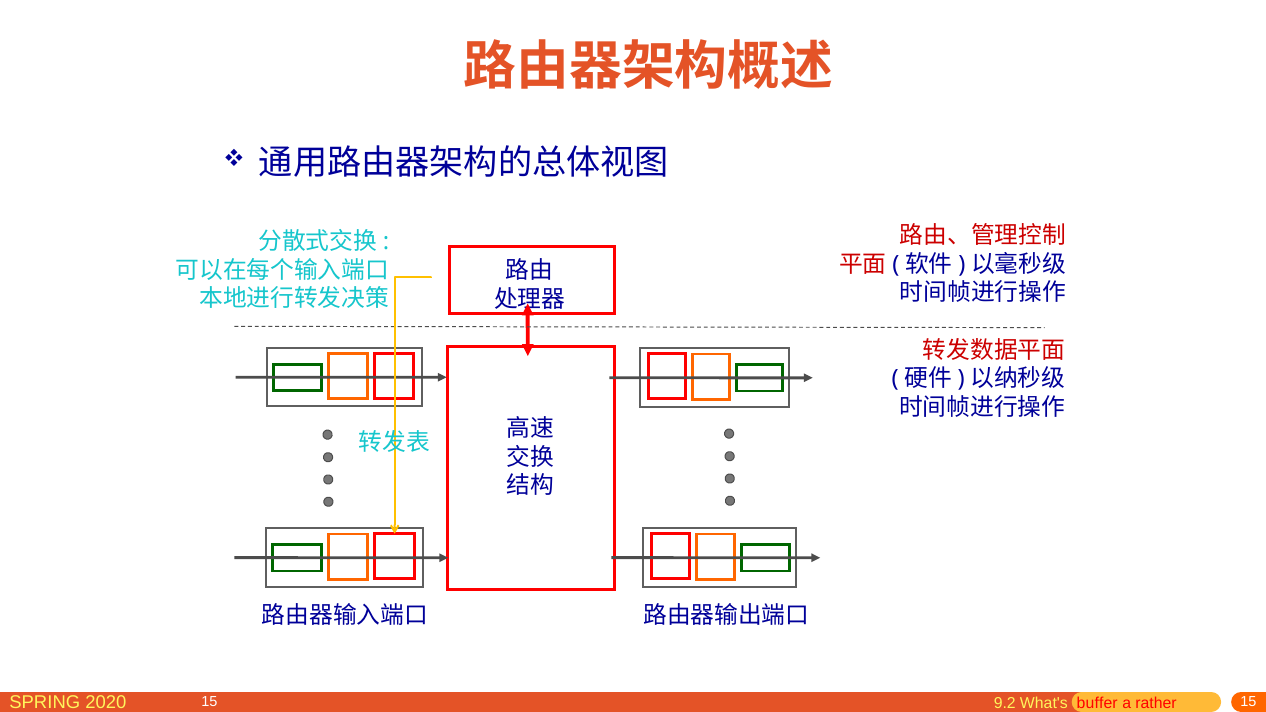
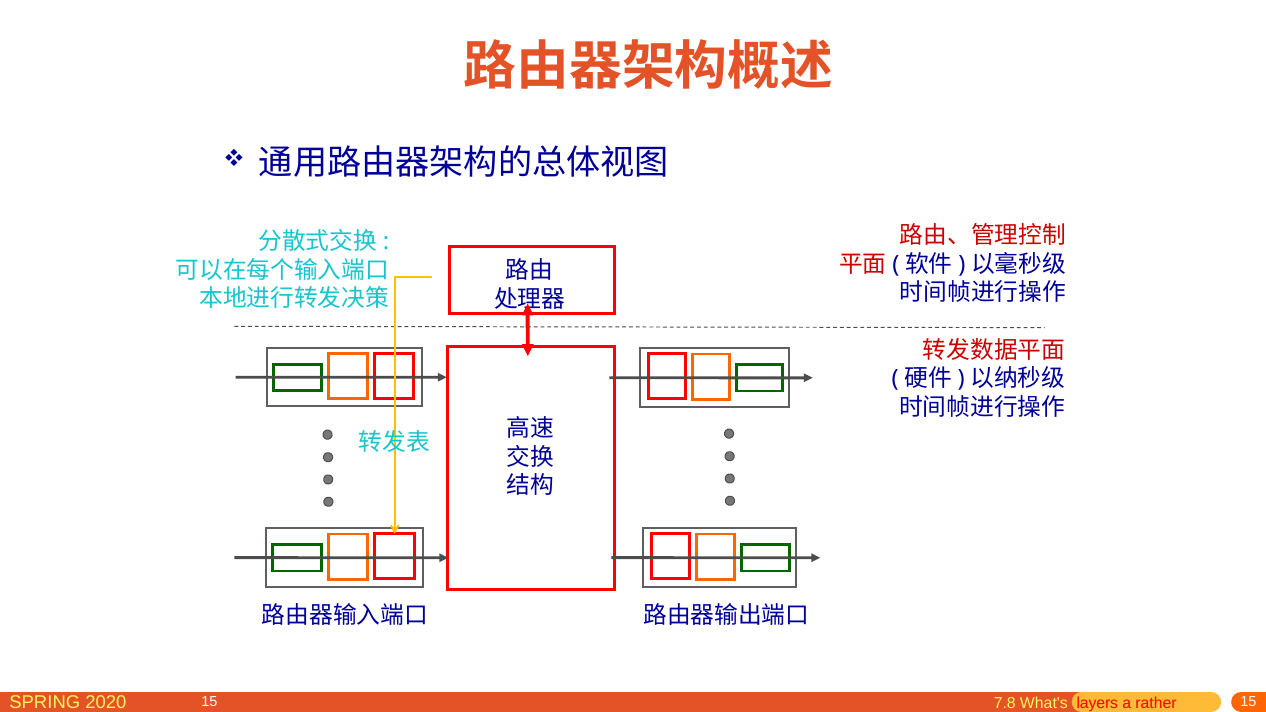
9.2: 9.2 -> 7.8 (1005, 703)
buffer: buffer -> layers (1097, 703)
